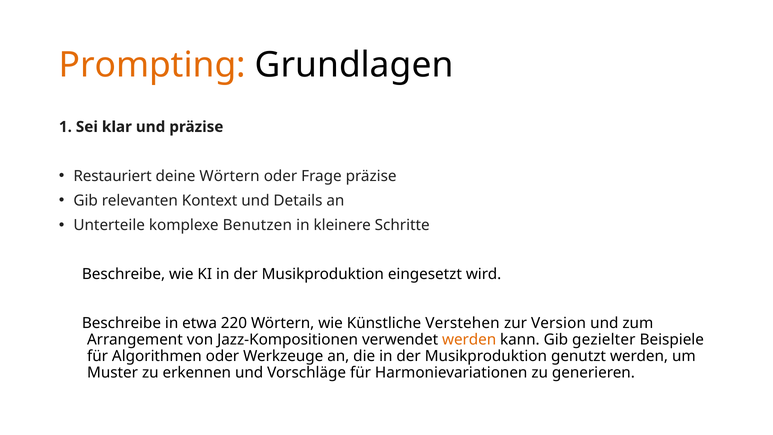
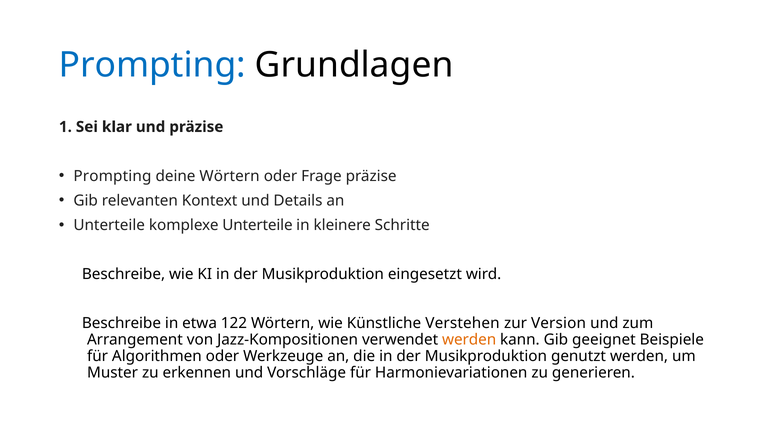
Prompting colour: orange -> blue (152, 65)
Restauriert: Restauriert -> Prompting (112, 176)
komplexe Benutzen: Benutzen -> Unterteile (257, 225)
220: 220 -> 122 (234, 323)
gezielter: gezielter -> geeignet (604, 340)
